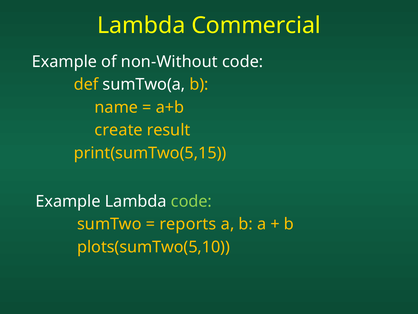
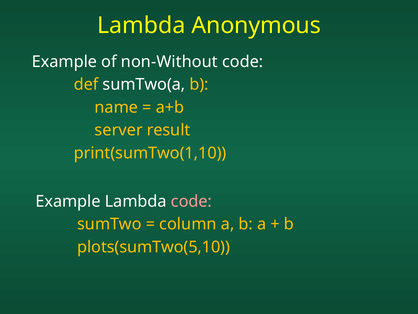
Commercial: Commercial -> Anonymous (256, 25)
create: create -> server (119, 130)
print(sumTwo(5,15: print(sumTwo(5,15 -> print(sumTwo(1,10 (150, 153)
code colour: light green -> pink (191, 201)
reports: reports -> column (188, 224)
